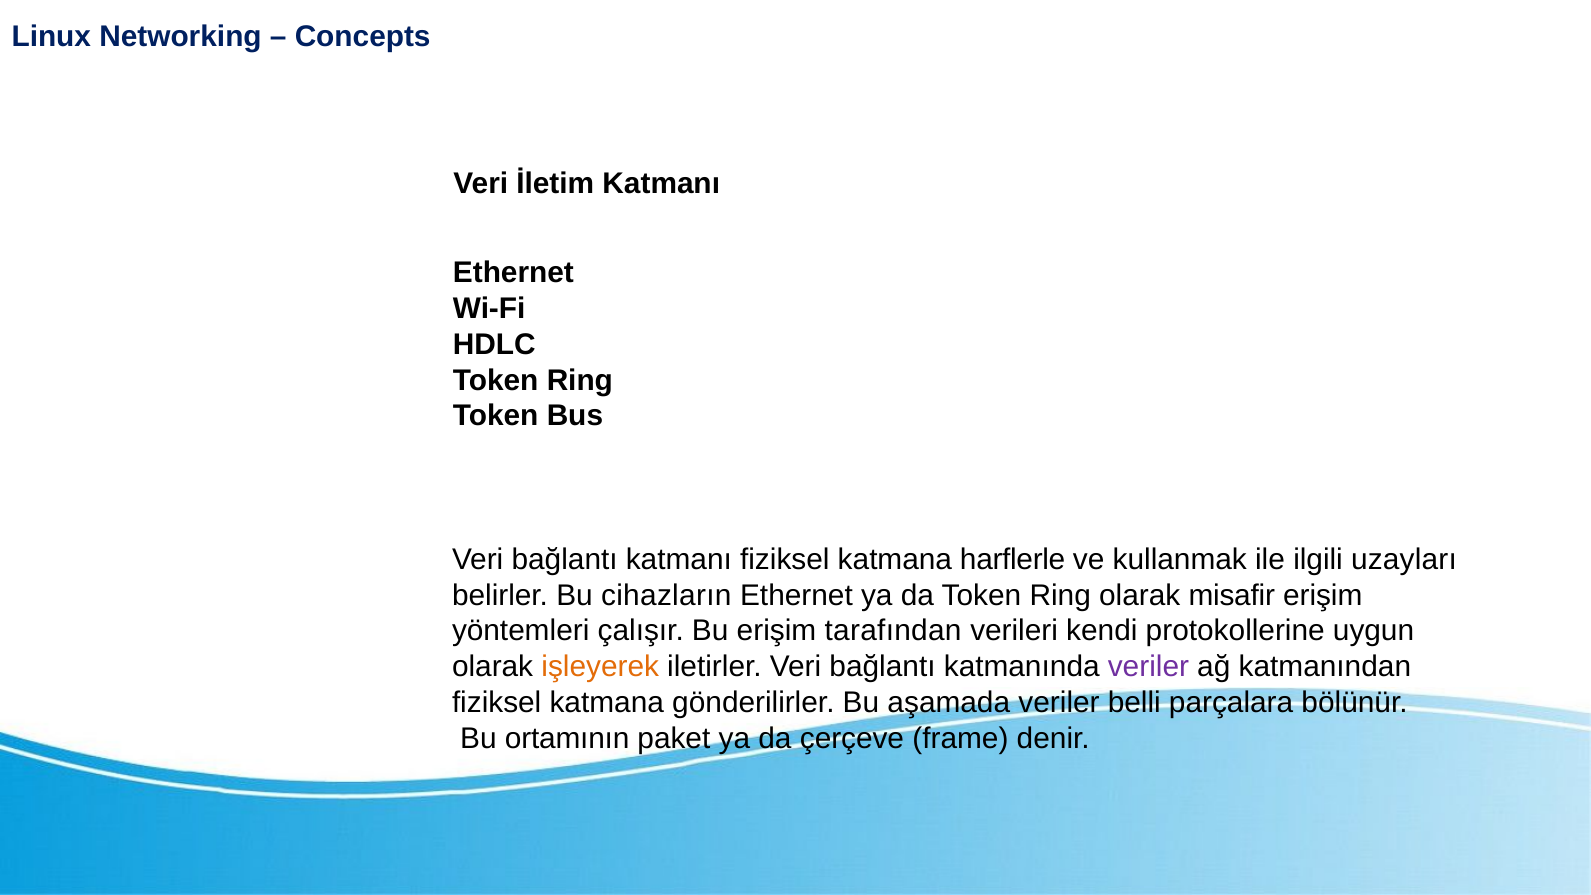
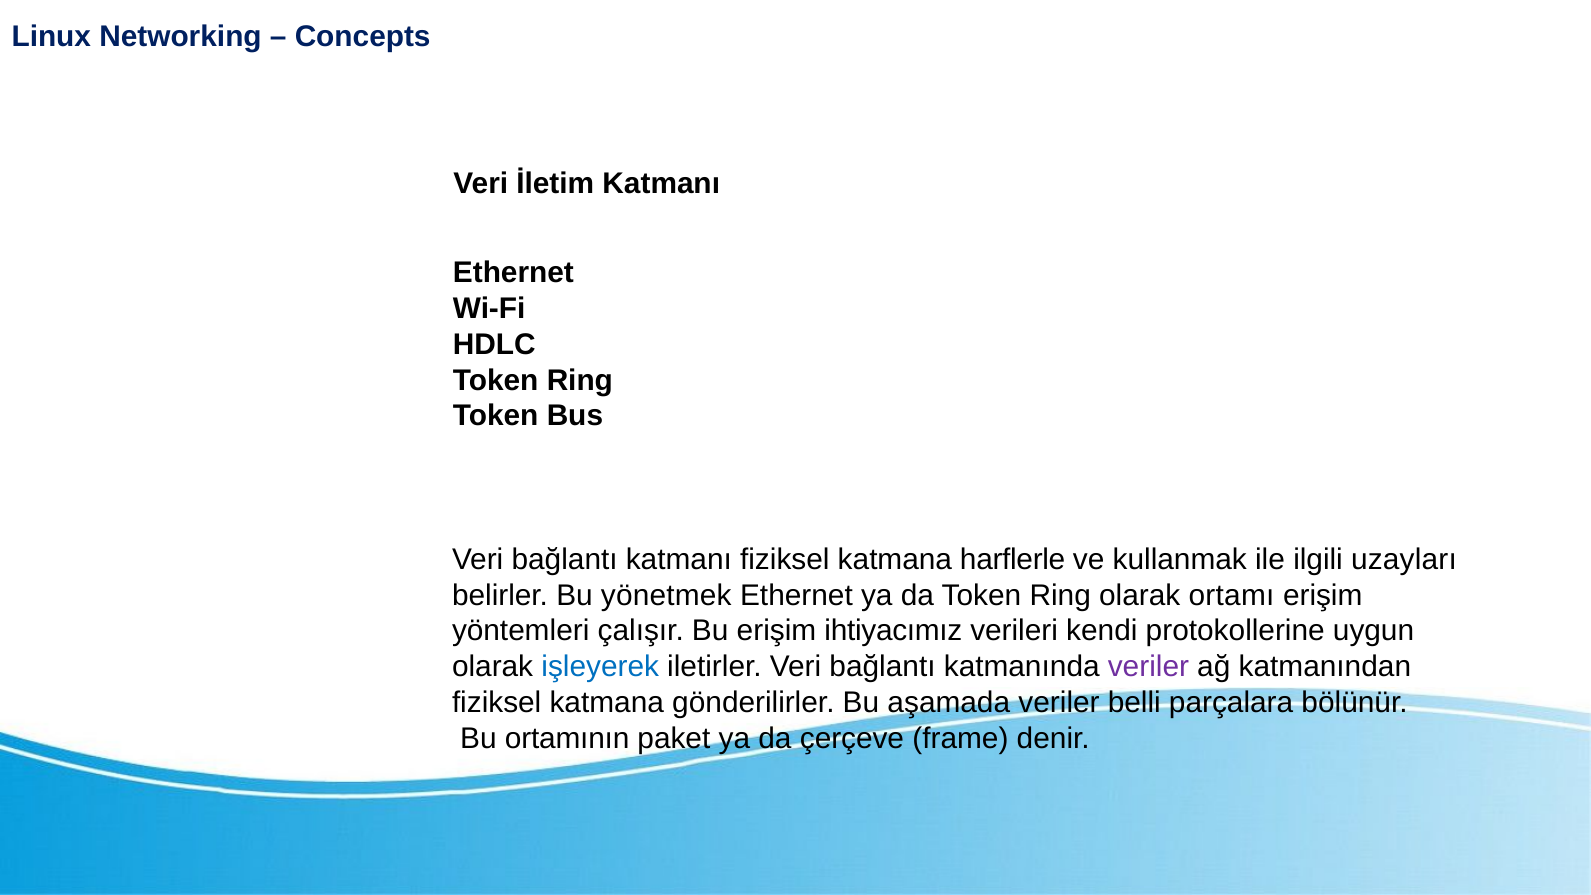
cihazların: cihazların -> yönetmek (666, 595)
misafir: misafir -> ortamı (1231, 595)
tarafından: tarafından -> ihtiyacımız (893, 631)
işleyerek colour: orange -> blue (600, 667)
